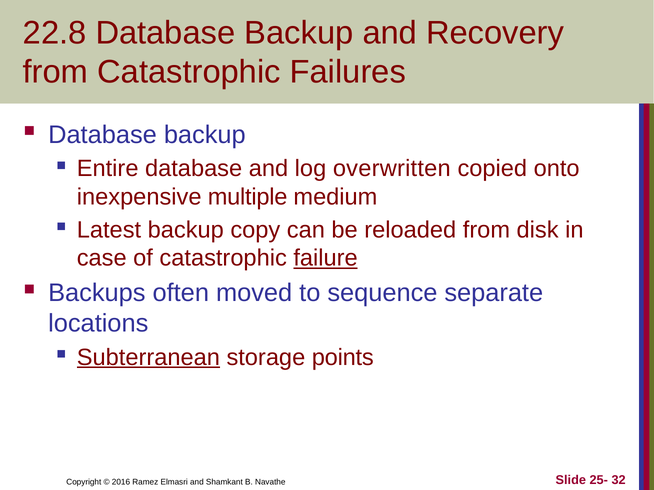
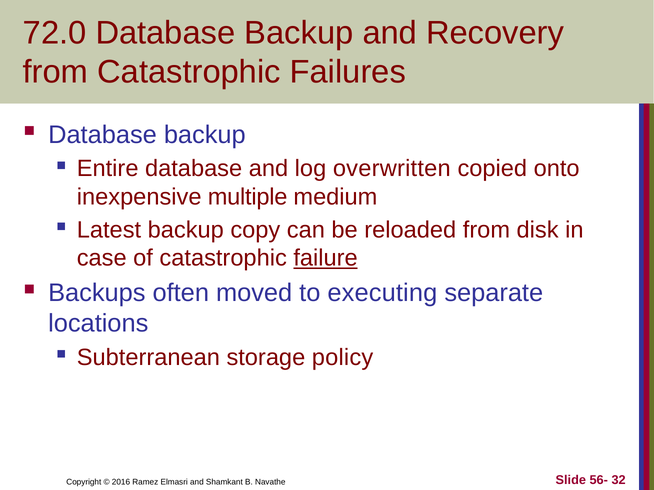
22.8: 22.8 -> 72.0 (55, 33)
sequence: sequence -> executing (382, 293)
Subterranean underline: present -> none (148, 358)
points: points -> policy (343, 358)
25-: 25- -> 56- (599, 480)
